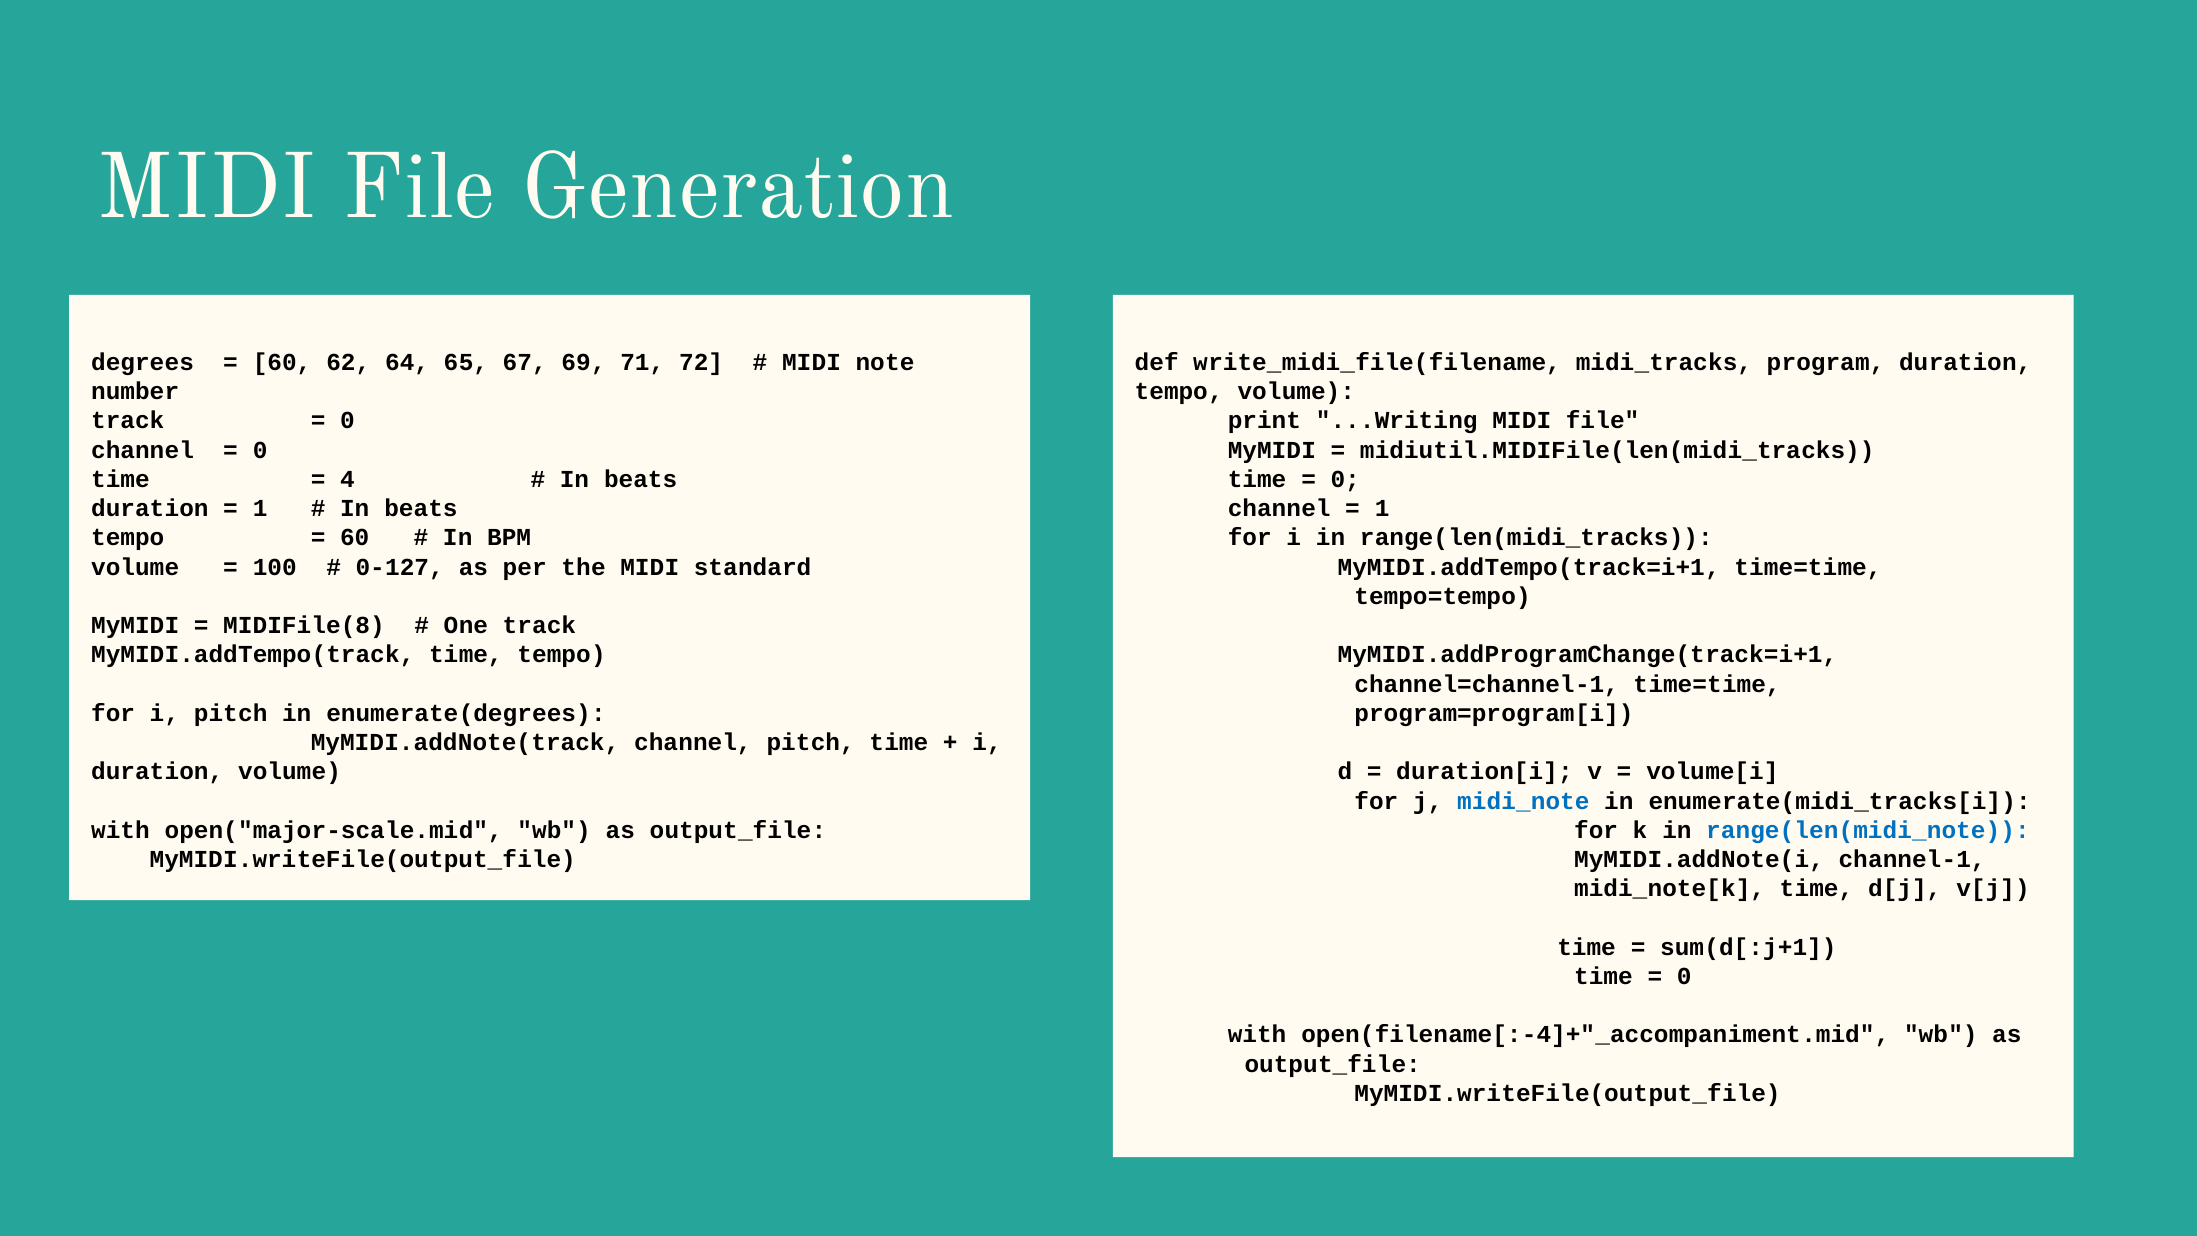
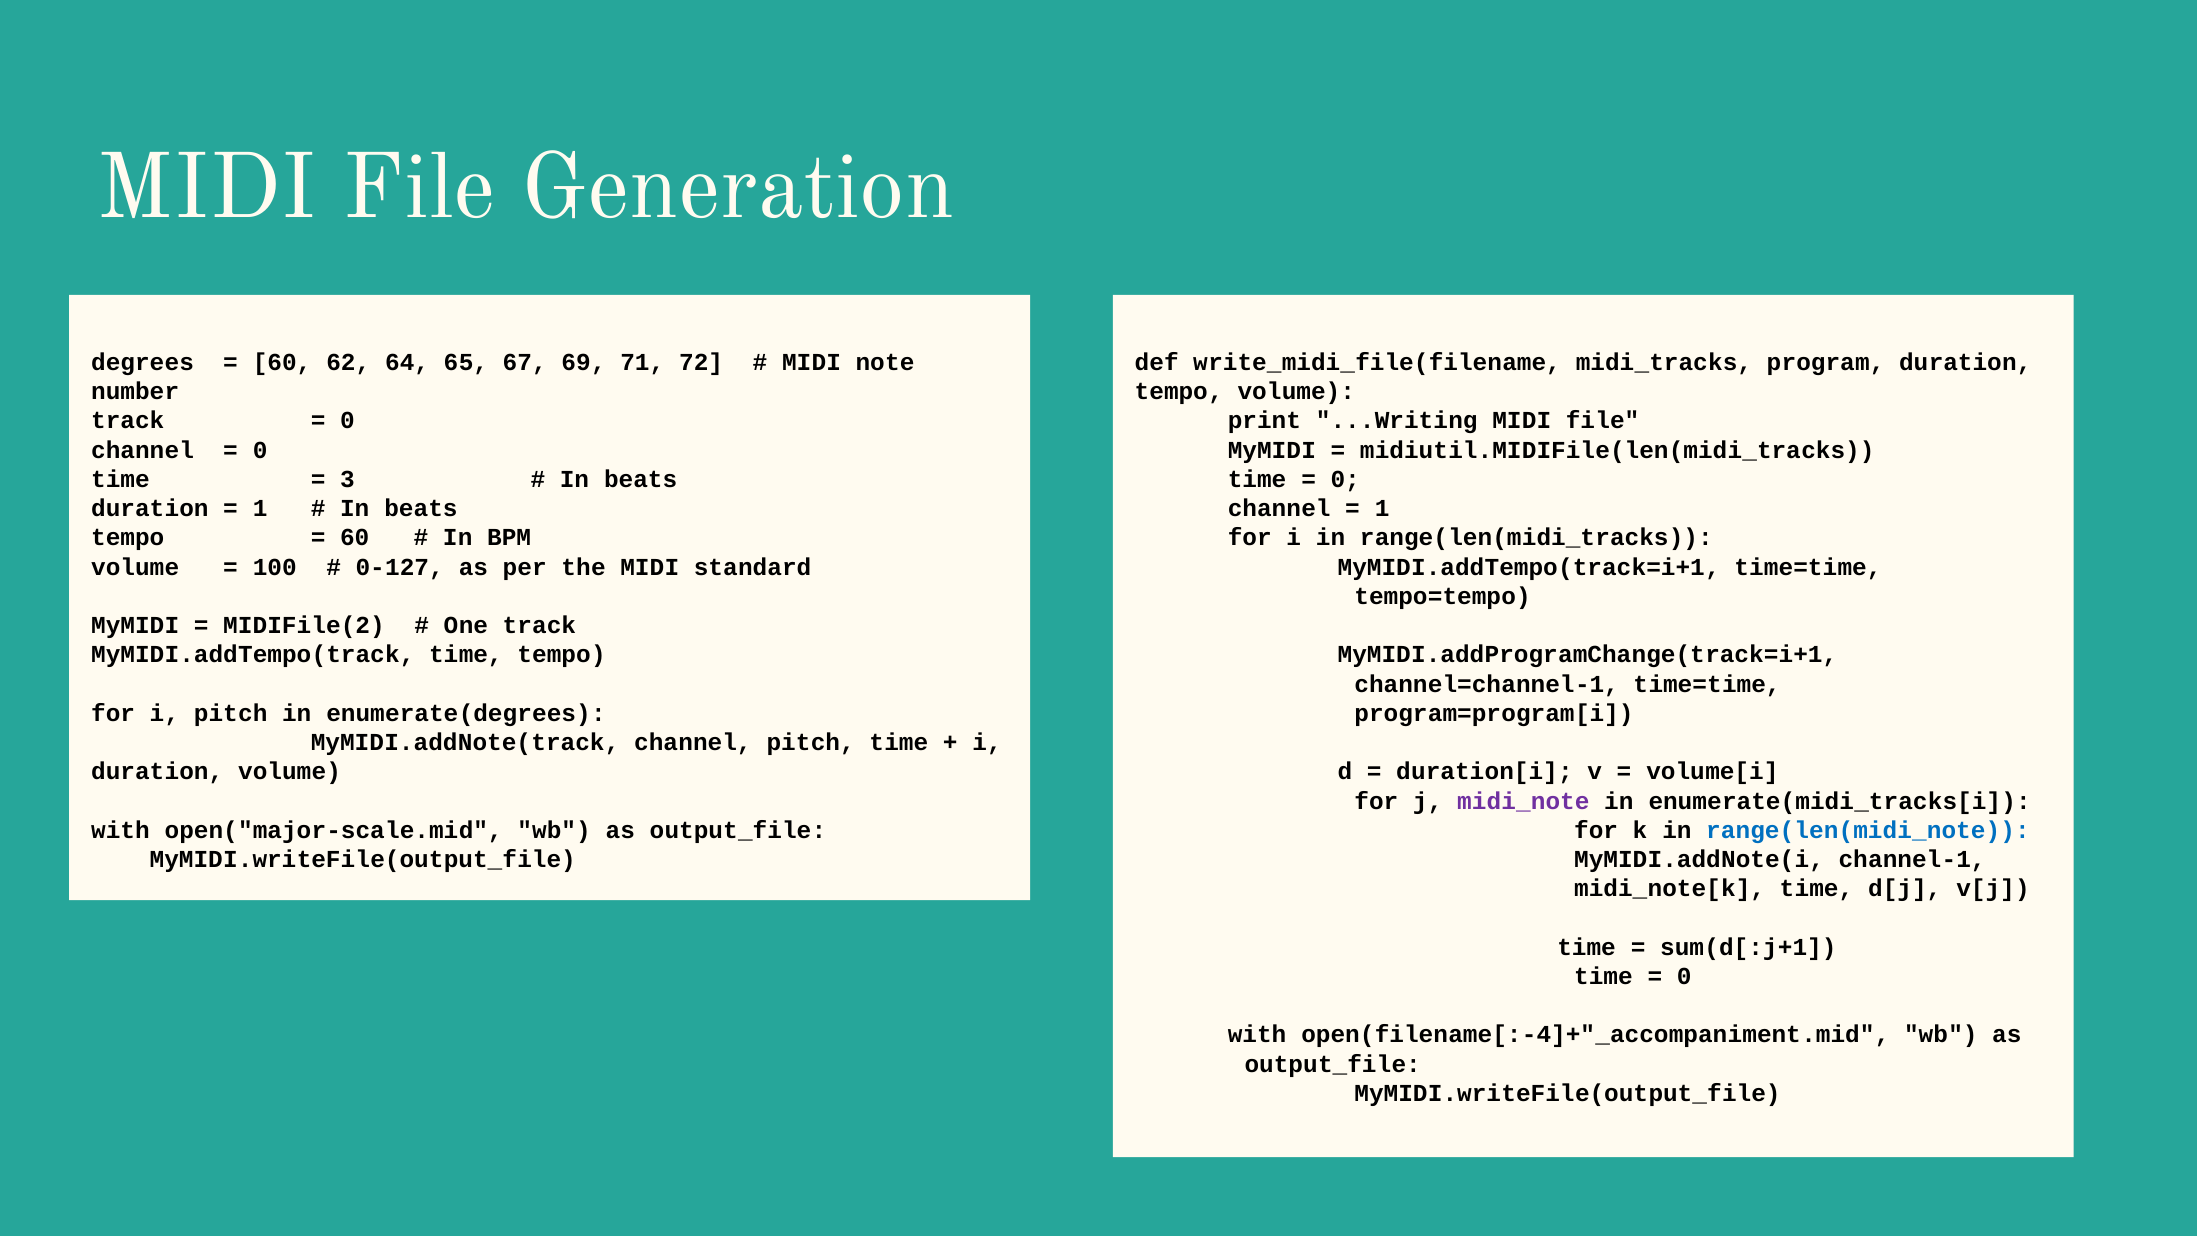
4: 4 -> 3 (347, 479)
MIDIFile(8: MIDIFile(8 -> MIDIFile(2 (304, 625)
midi_note colour: blue -> purple (1523, 801)
